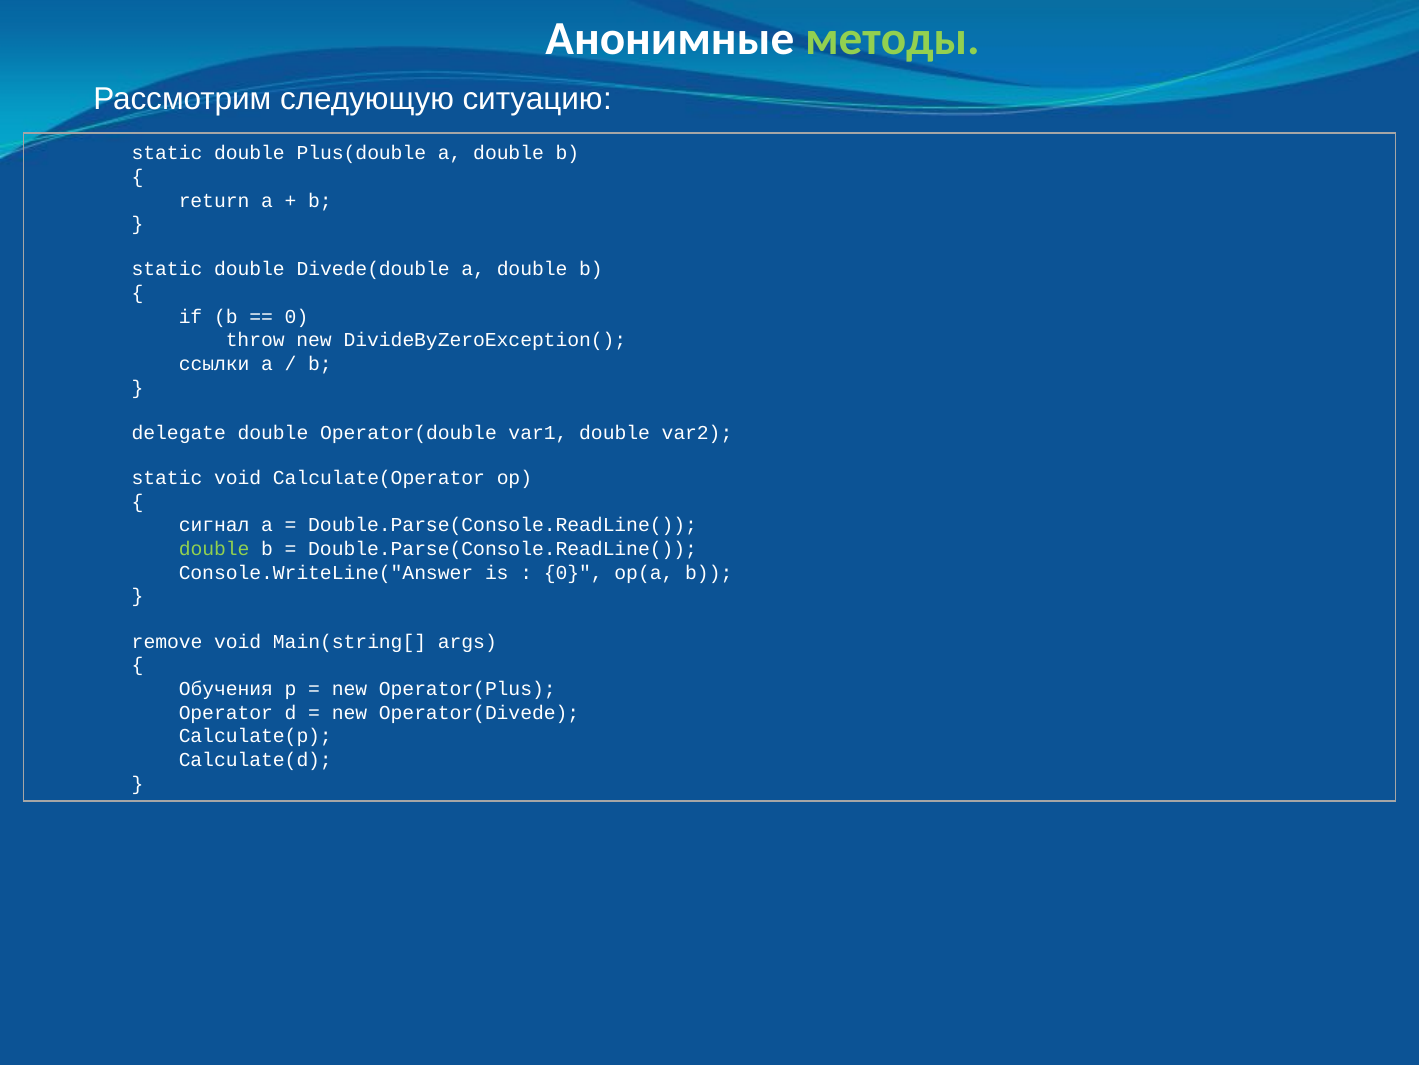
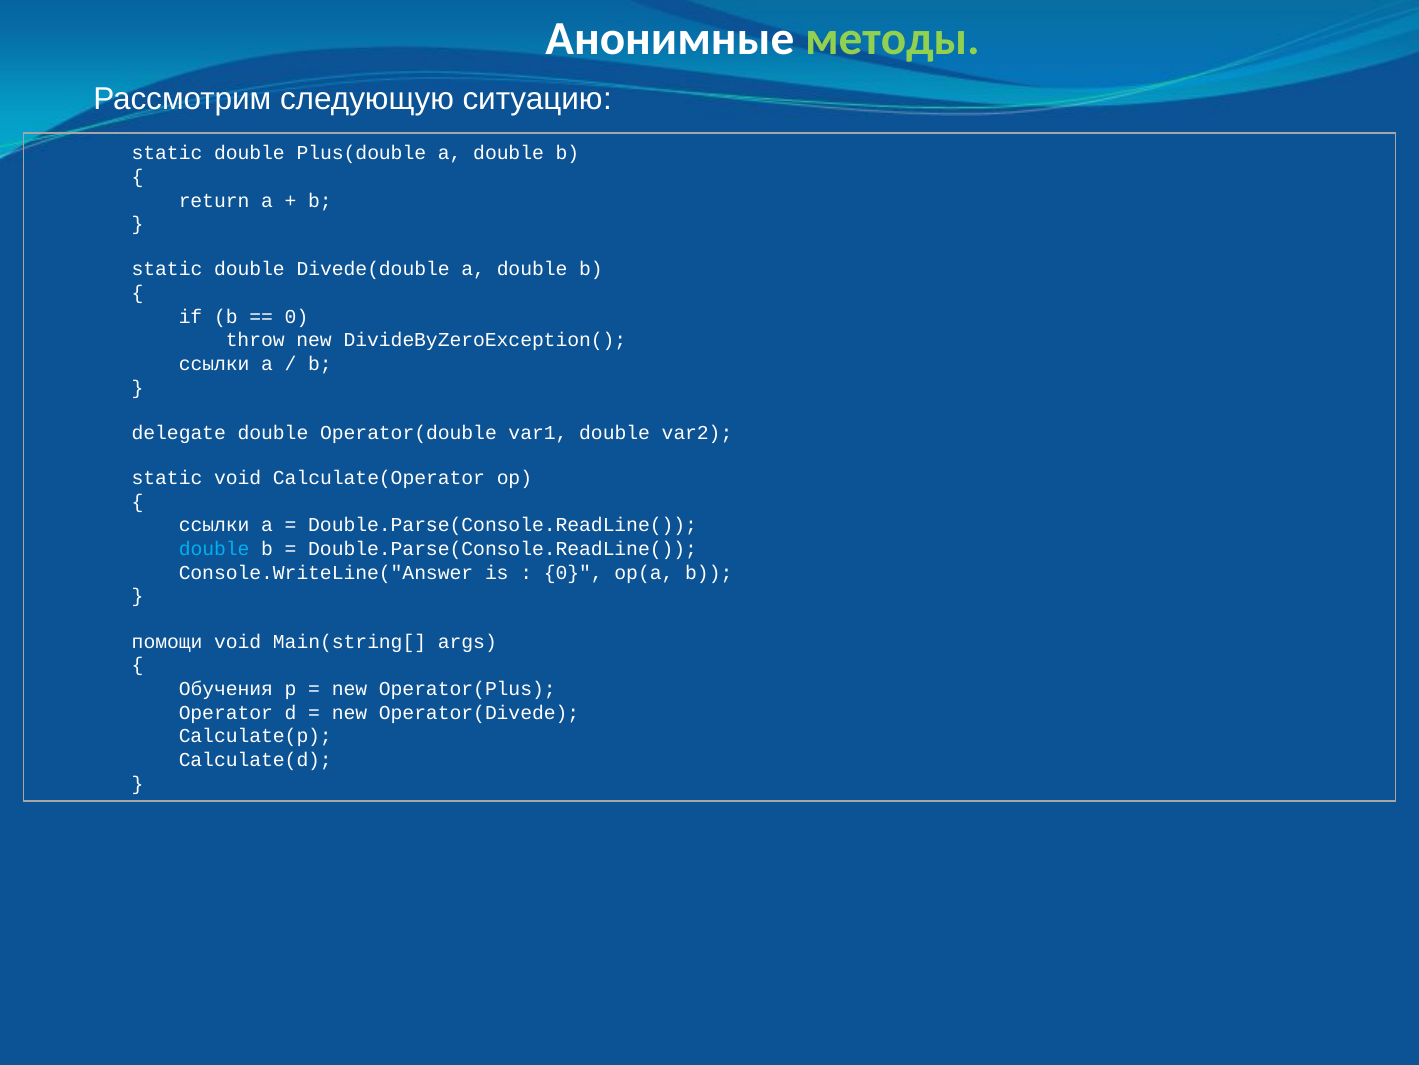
сигнал: сигнал -> ссылки (214, 525)
double colour: light green -> light blue (214, 549)
remove: remove -> помощи (167, 641)
